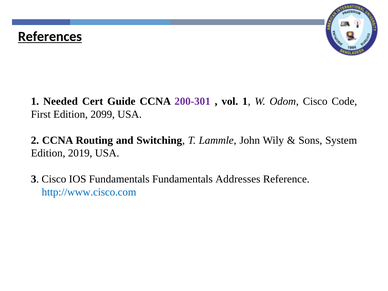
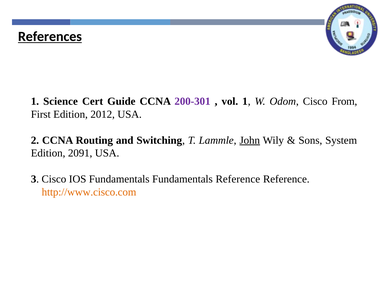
Needed: Needed -> Science (61, 101)
Code: Code -> From (344, 101)
2099: 2099 -> 2012 (103, 114)
John underline: none -> present (250, 140)
2019: 2019 -> 2091 (80, 153)
Fundamentals Addresses: Addresses -> Reference (238, 179)
http://www.cisco.com colour: blue -> orange (89, 192)
